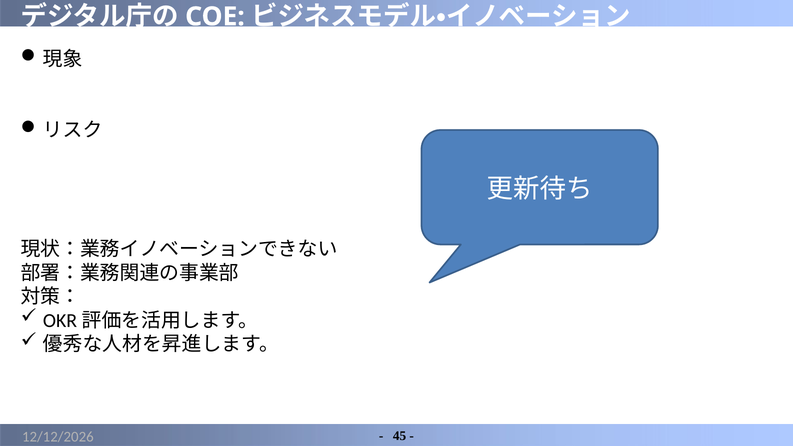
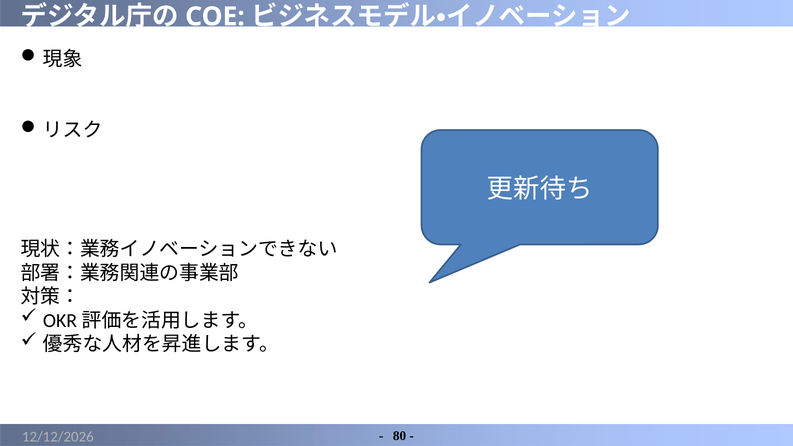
45: 45 -> 80 (400, 436)
